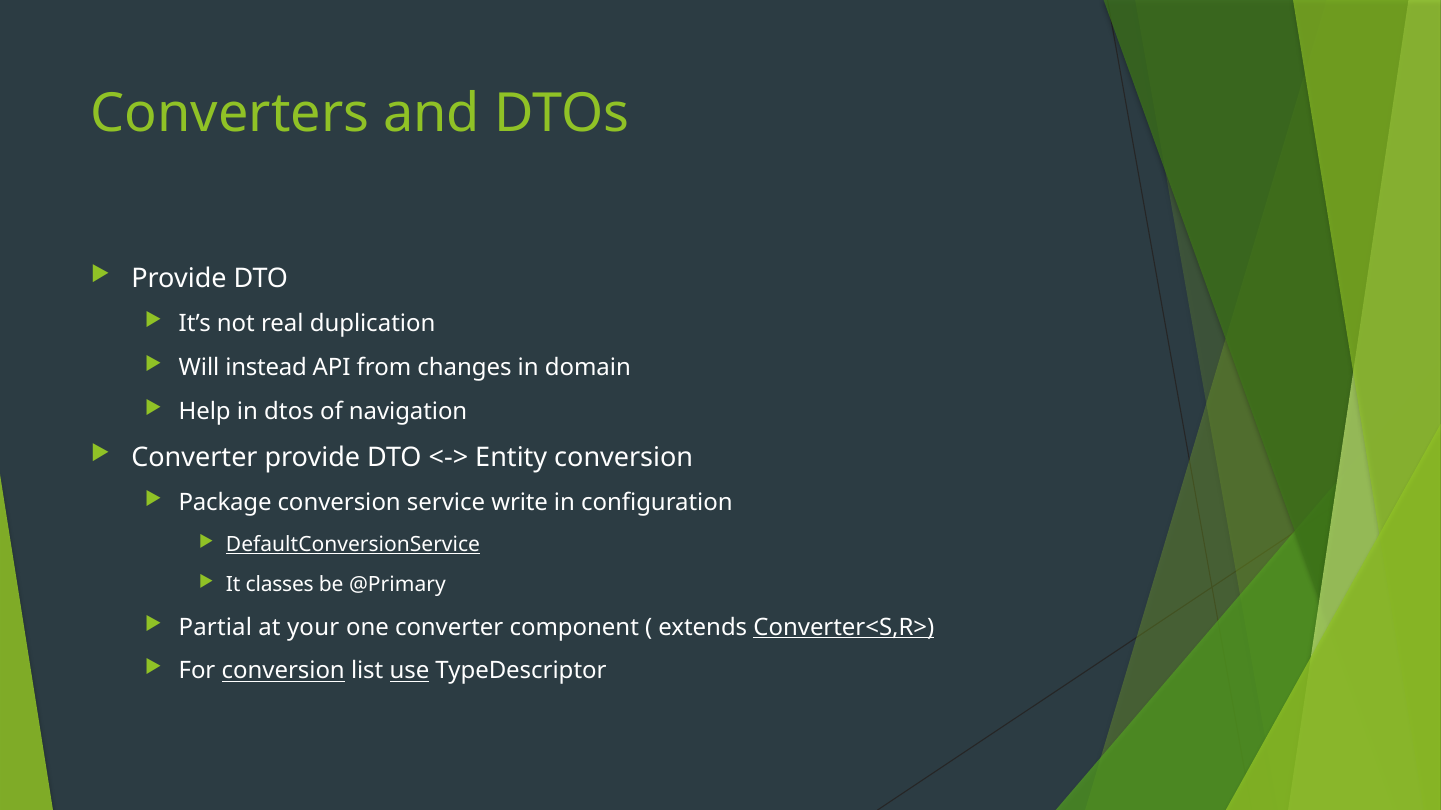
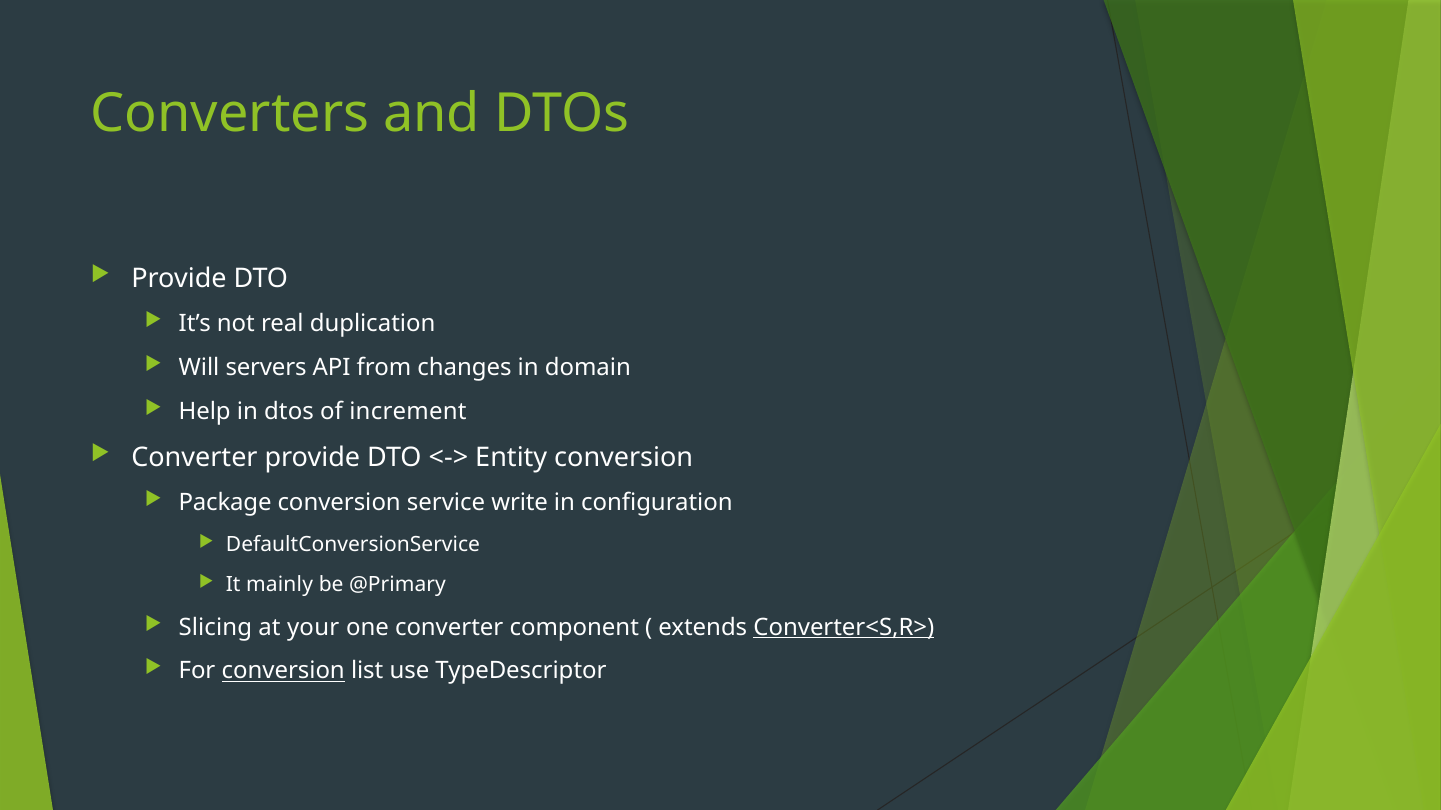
instead: instead -> servers (266, 368)
navigation: navigation -> increment (408, 412)
DefaultConversionService underline: present -> none (353, 545)
classes: classes -> mainly (280, 585)
Partial: Partial -> Slicing (215, 628)
use underline: present -> none (410, 671)
